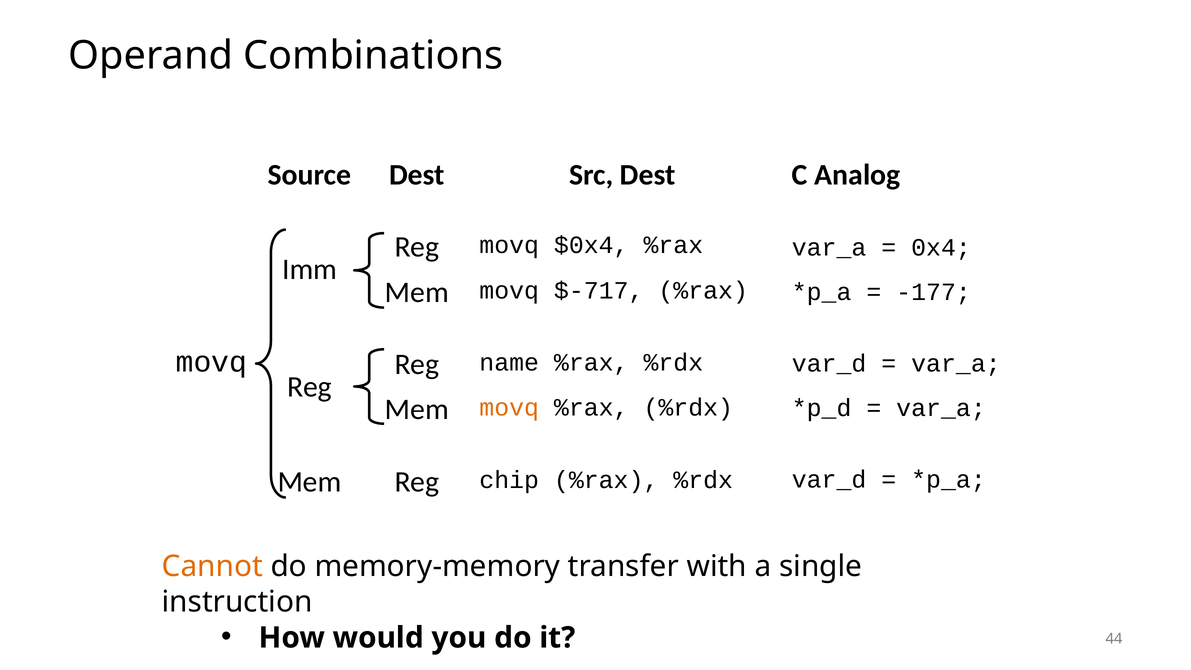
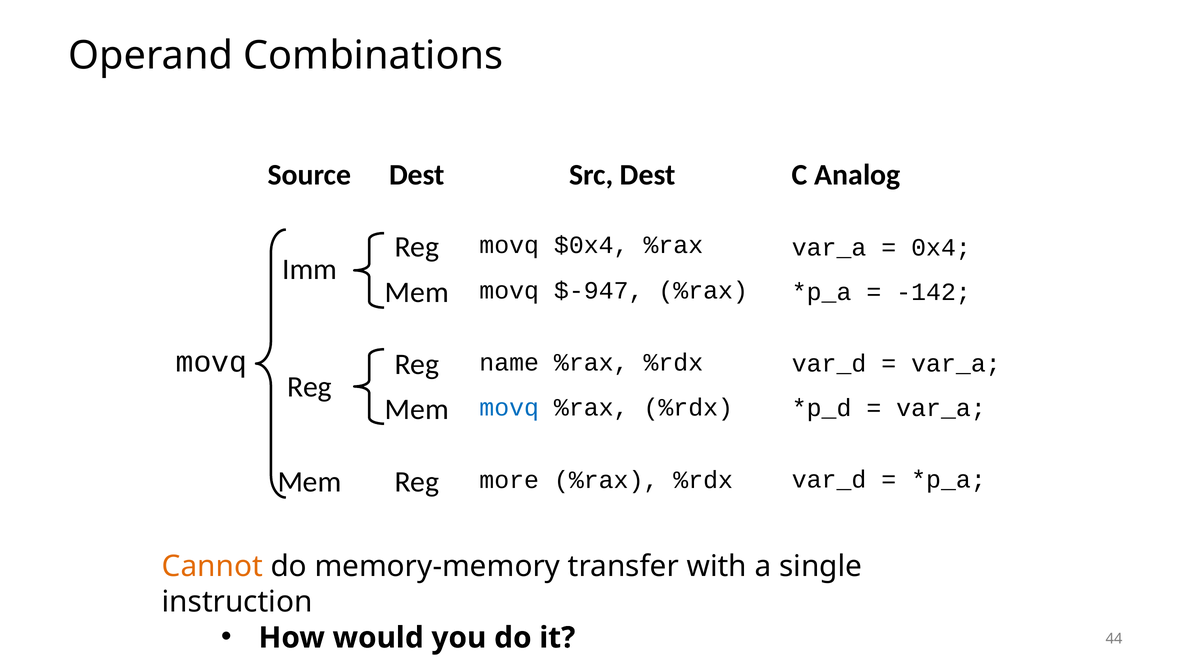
$-717: $-717 -> $-947 (599, 290)
-177: -177 -> -142 (934, 292)
movq colour: orange -> blue (509, 408)
chip: chip -> more (509, 480)
